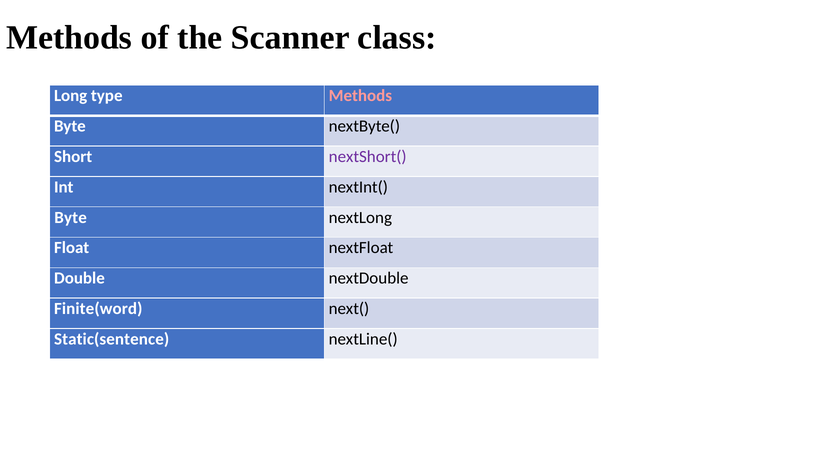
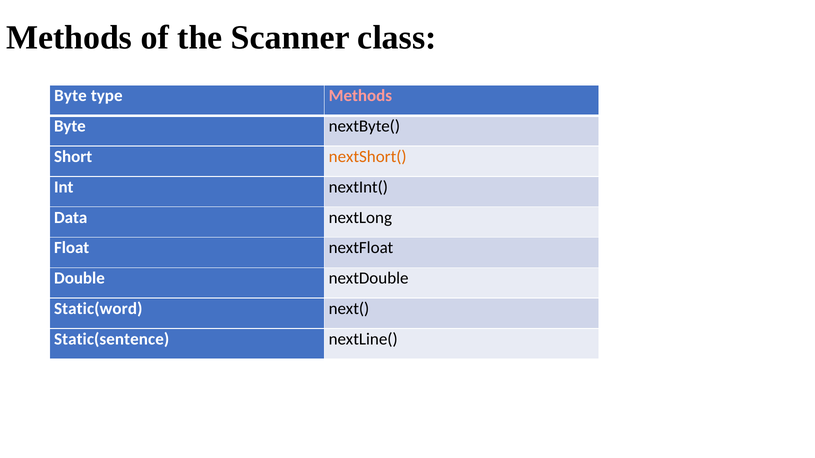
Long: Long -> Byte (70, 96)
nextShort( colour: purple -> orange (368, 157)
Byte: Byte -> Data (71, 218)
Finite(word: Finite(word -> Static(word (98, 309)
